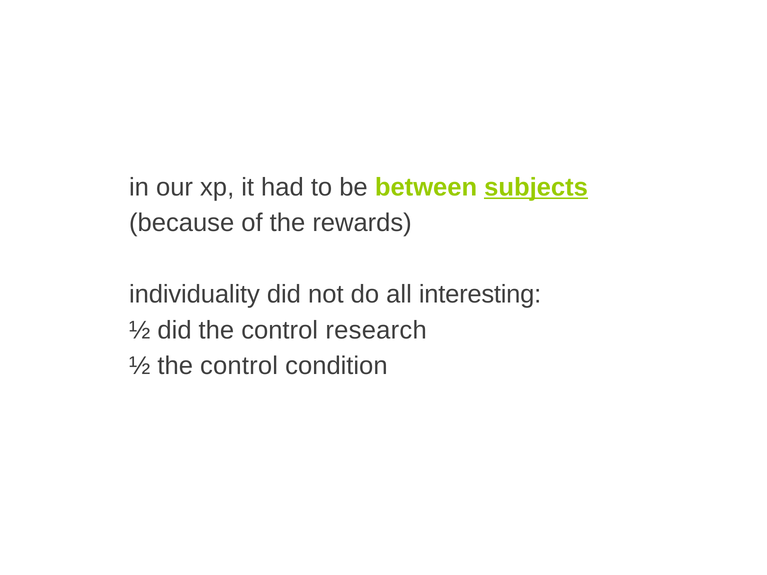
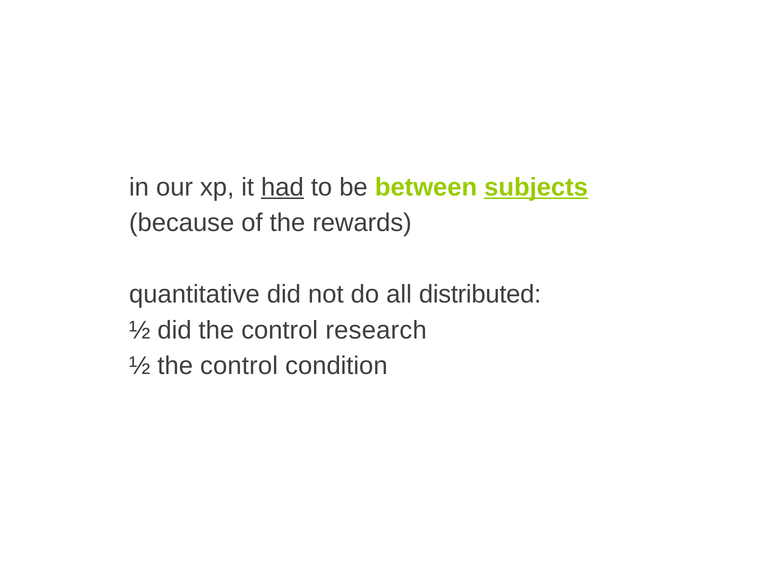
had underline: none -> present (282, 187)
individuality: individuality -> quantitative (194, 294)
interesting: interesting -> distributed (480, 294)
